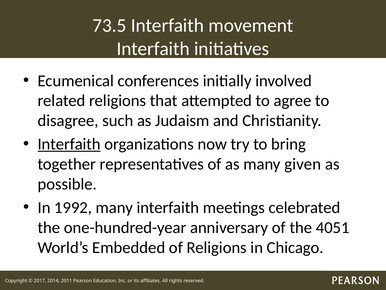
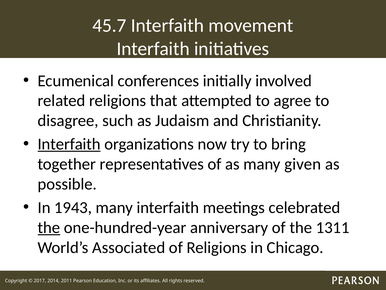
73.5: 73.5 -> 45.7 (109, 25)
1992: 1992 -> 1943 (73, 207)
the underline: none -> present (49, 227)
4051: 4051 -> 1311 (333, 227)
Embedded: Embedded -> Associated (129, 247)
